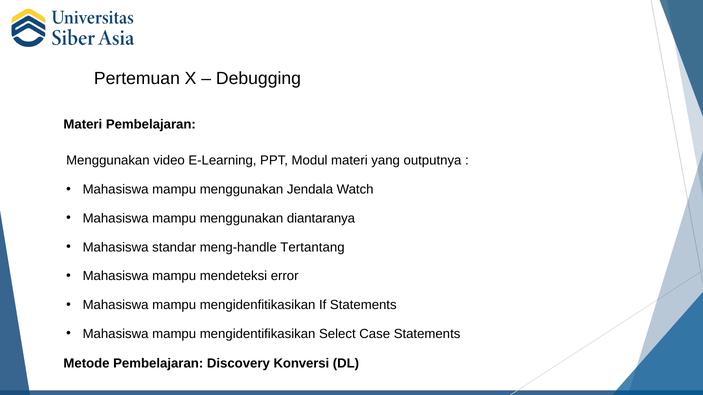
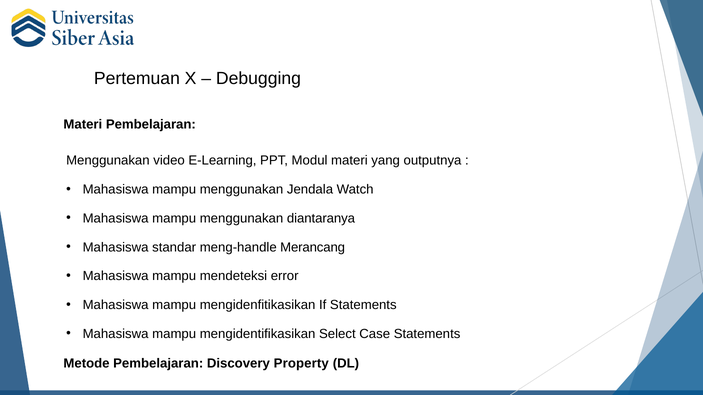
Tertantang: Tertantang -> Merancang (313, 247)
Konversi: Konversi -> Property (301, 364)
